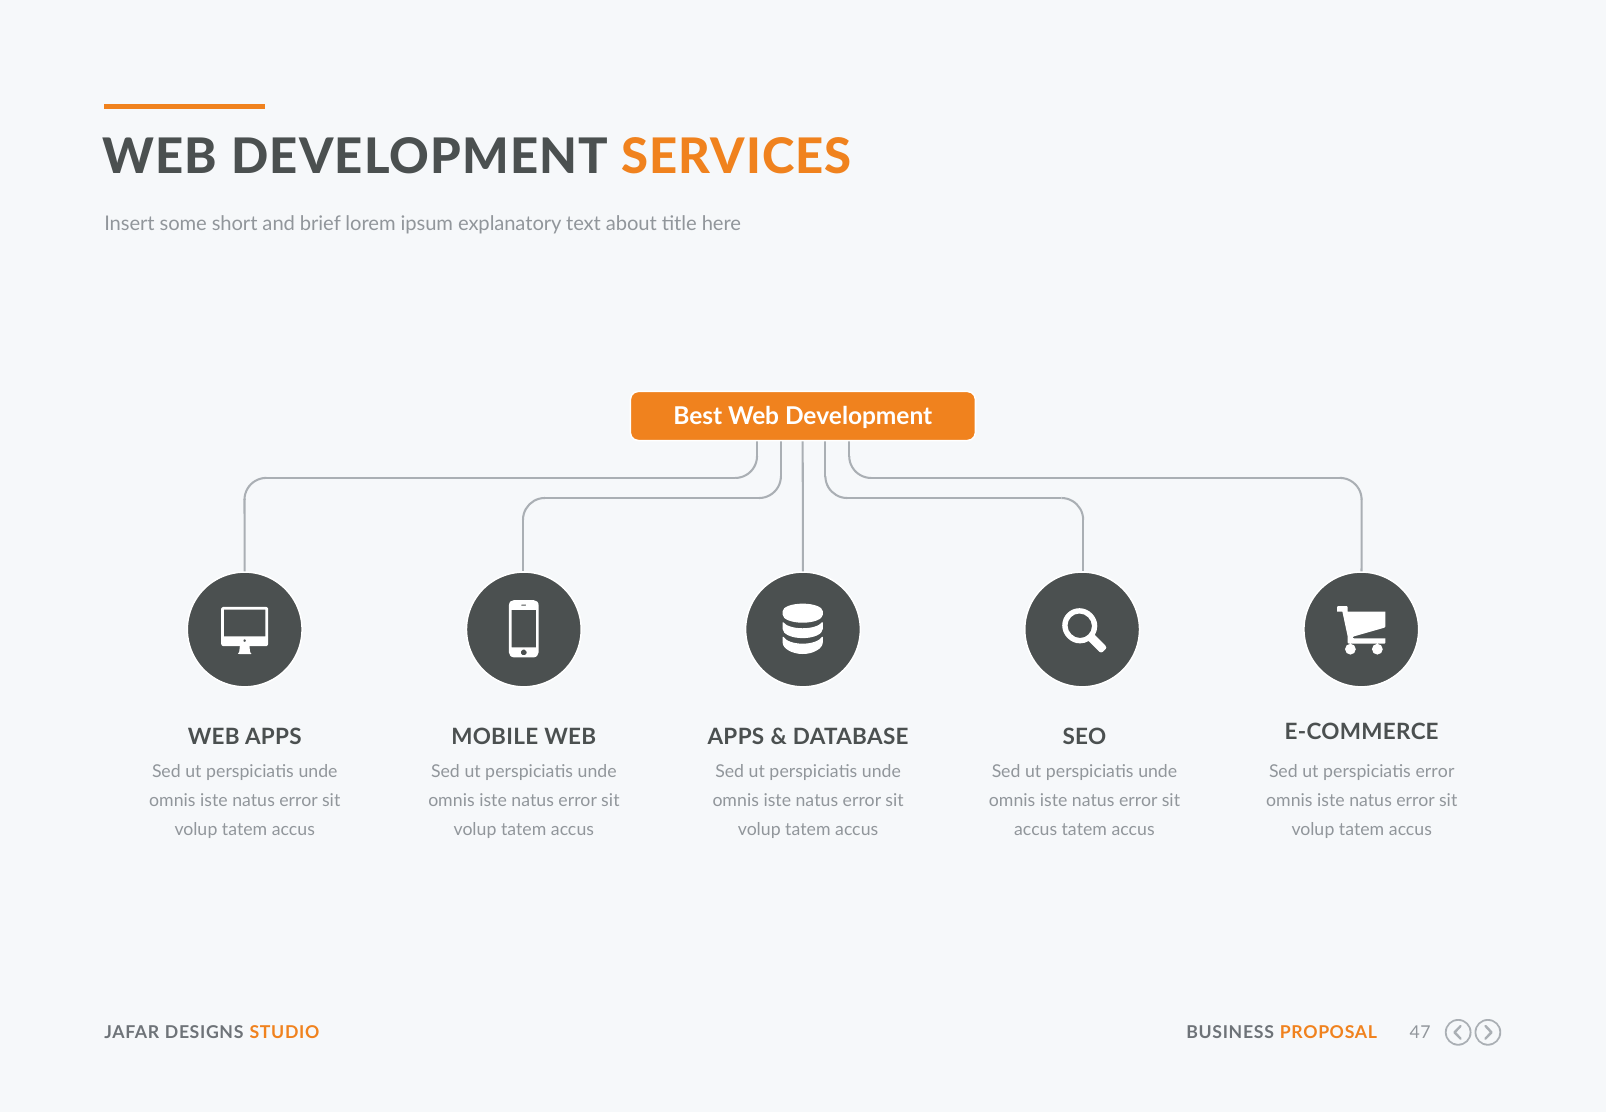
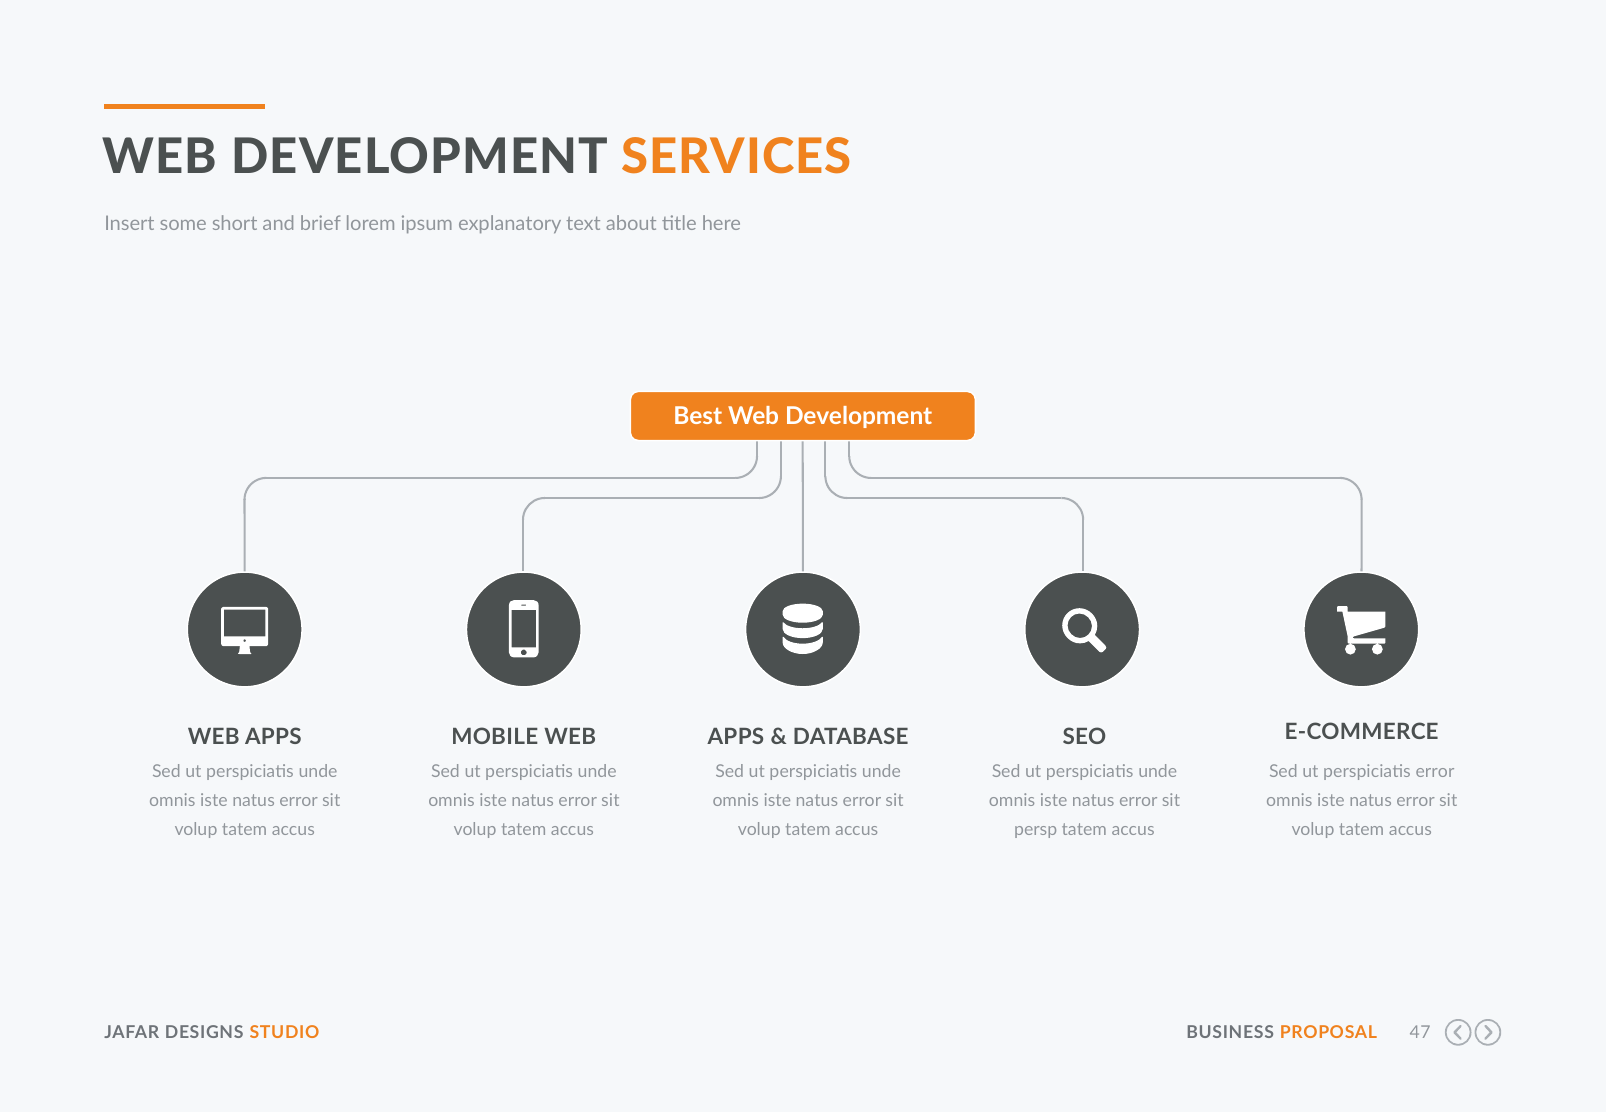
accus: accus -> persp (1036, 830)
